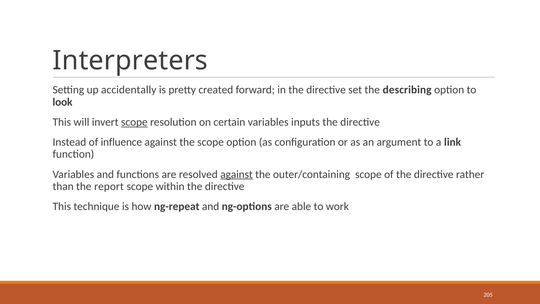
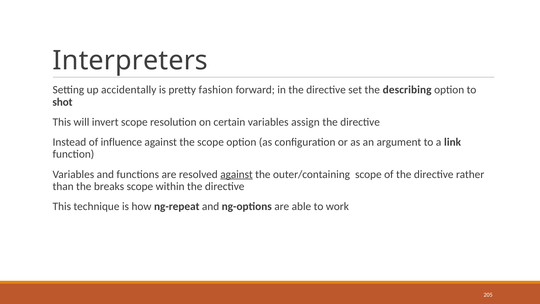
created: created -> fashion (216, 90)
look: look -> shot (62, 102)
scope underline: present -> none (134, 122)
inputs: inputs -> assign (305, 122)
report: report -> breaks (109, 186)
